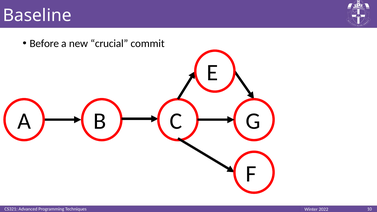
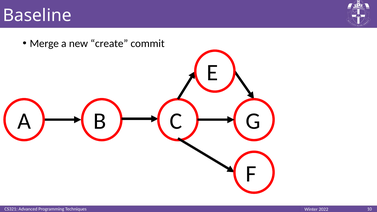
Before: Before -> Merge (44, 43)
crucial: crucial -> create (109, 43)
